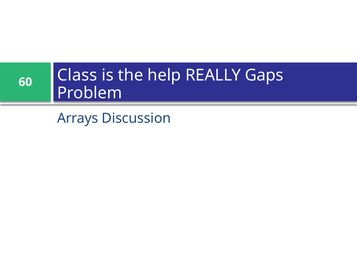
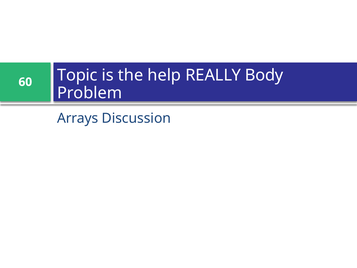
Class: Class -> Topic (77, 75)
Gaps: Gaps -> Body (264, 75)
